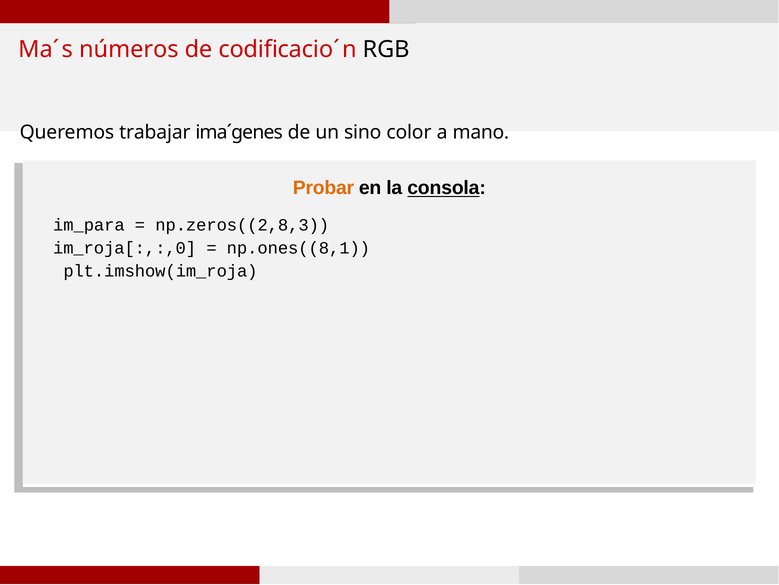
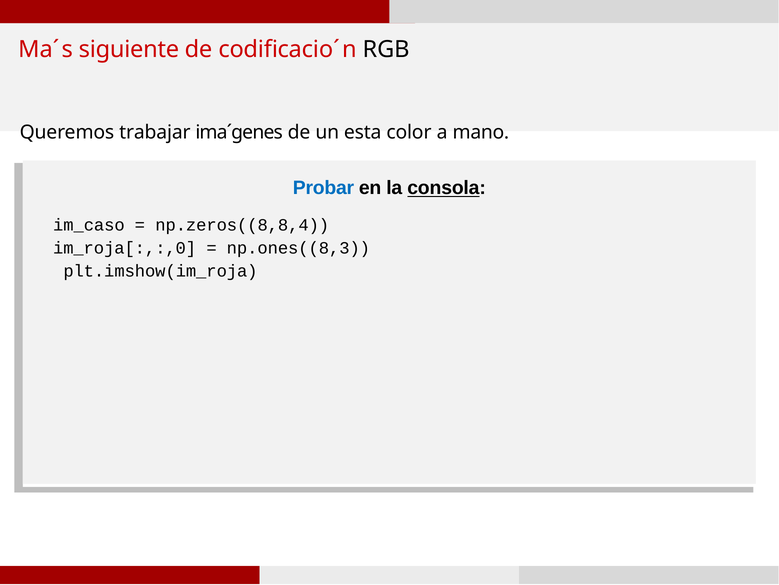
números: números -> siguiente (129, 49)
sino: sino -> esta (363, 132)
Probar colour: orange -> blue (323, 188)
im_para: im_para -> im_caso (89, 225)
np.zeros((2,8,3: np.zeros((2,8,3 -> np.zeros((8,8,4 (242, 225)
np.ones((8,1: np.ones((8,1 -> np.ones((8,3 (298, 248)
